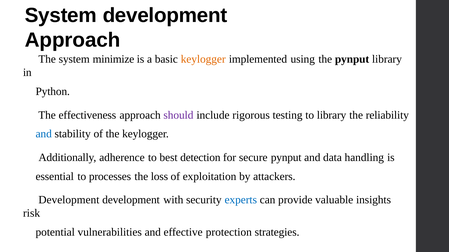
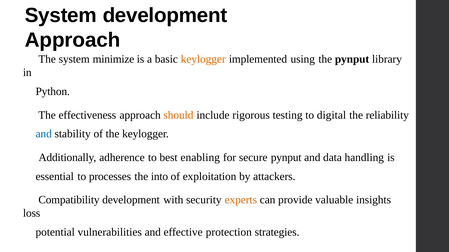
should colour: purple -> orange (178, 115)
to library: library -> digital (332, 115)
detection: detection -> enabling (200, 158)
loss: loss -> into (159, 177)
Development: Development -> Compatibility (69, 200)
experts colour: blue -> orange (241, 200)
risk: risk -> loss (32, 214)
